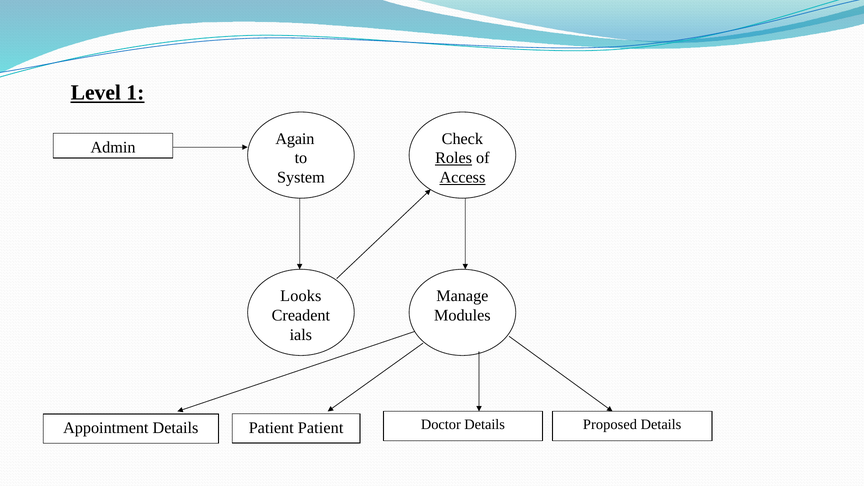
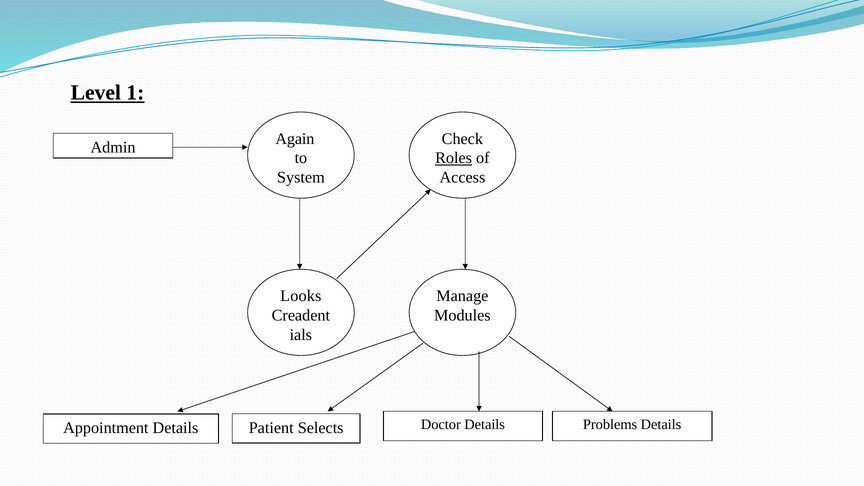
Access underline: present -> none (462, 178)
Patient Patient: Patient -> Selects (321, 428)
Proposed: Proposed -> Problems (610, 424)
